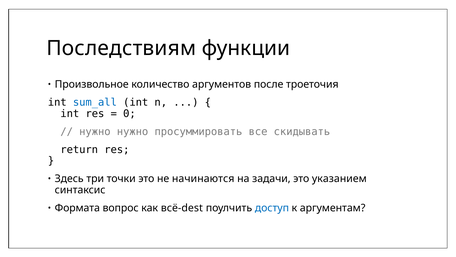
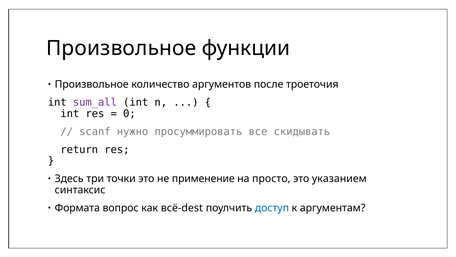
Последствиям: Последствиям -> Произвольное (121, 48)
sum_all colour: blue -> purple (95, 102)
нужно: нужно -> scanf (95, 131)
начинаются: начинаются -> применение (203, 178)
задачи: задачи -> просто (271, 178)
